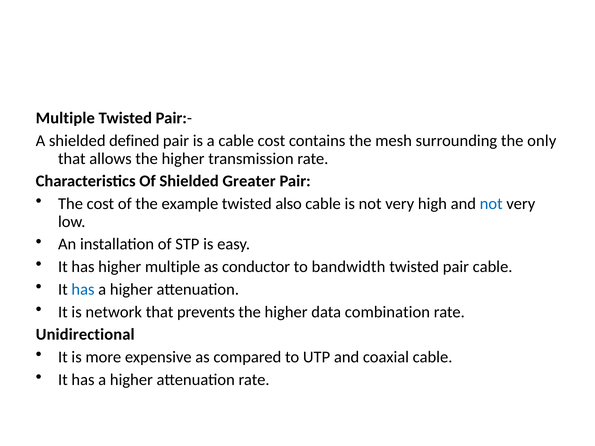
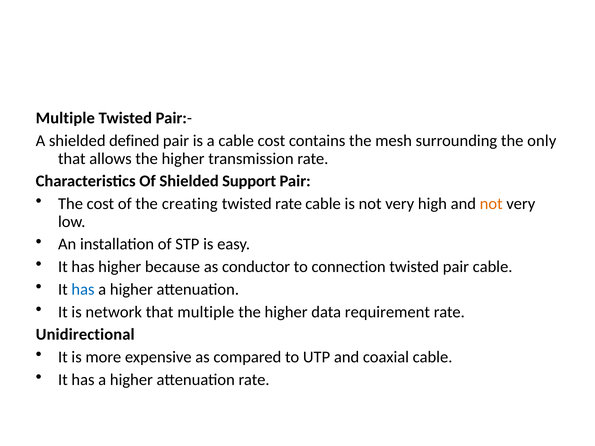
Greater: Greater -> Support (249, 181)
example: example -> creating (190, 204)
twisted also: also -> rate (289, 204)
not colour: blue -> orange (491, 204)
higher multiple: multiple -> because (173, 267)
bandwidth: bandwidth -> connection (349, 267)
that prevents: prevents -> multiple (206, 312)
combination: combination -> requirement (387, 312)
